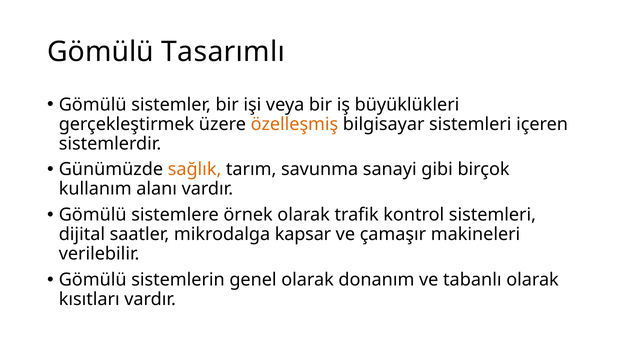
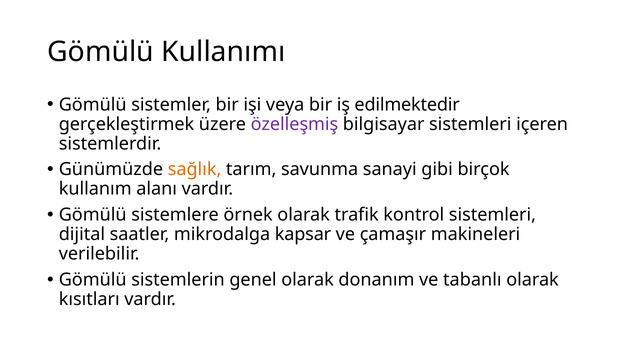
Tasarımlı: Tasarımlı -> Kullanımı (223, 52)
büyüklükleri: büyüklükleri -> edilmektedir (407, 105)
özelleşmiş colour: orange -> purple (294, 124)
